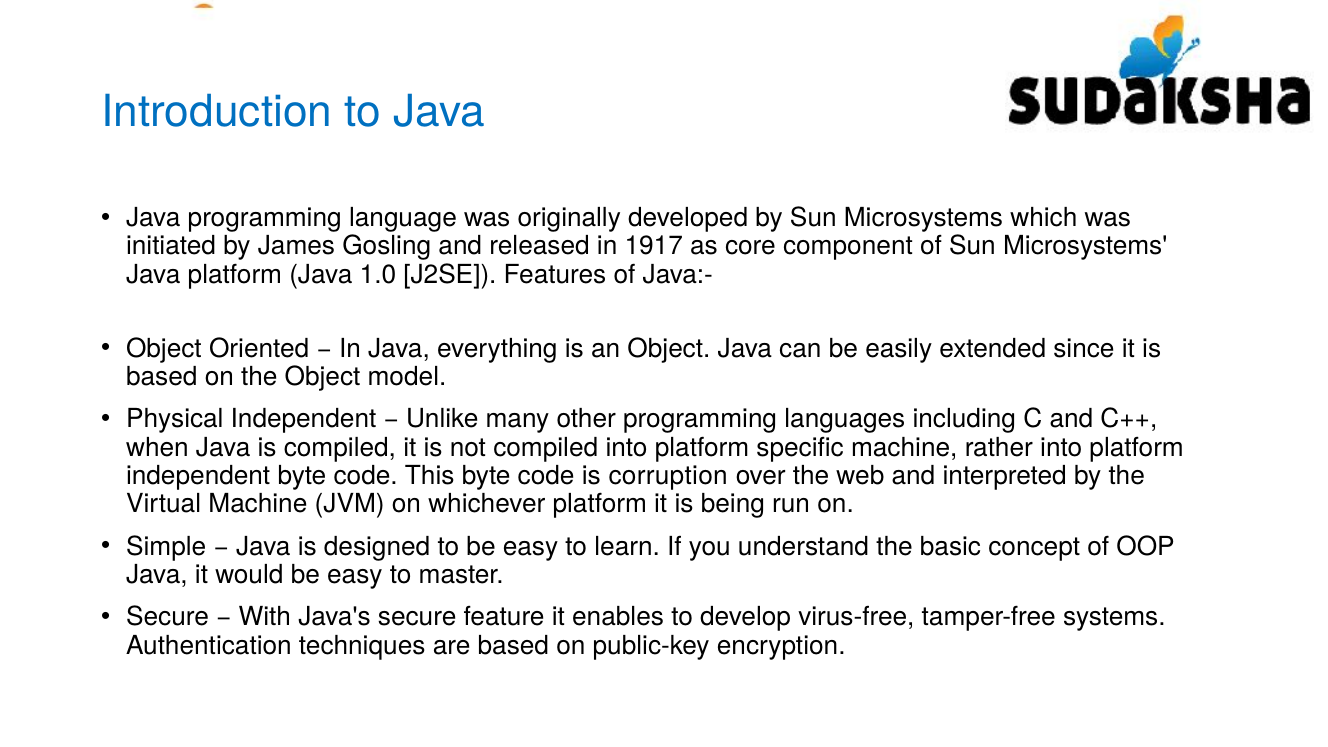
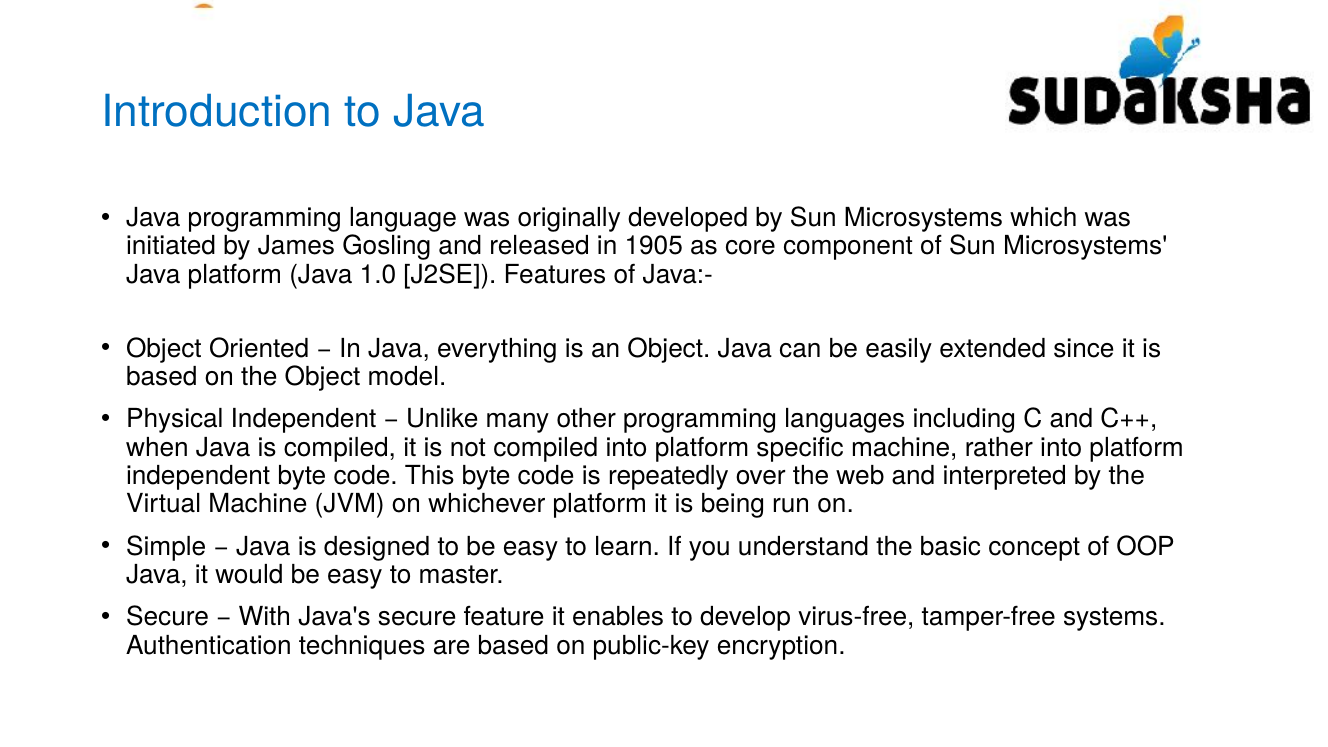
1917: 1917 -> 1905 (654, 246)
corruption: corruption -> repeatedly (668, 476)
